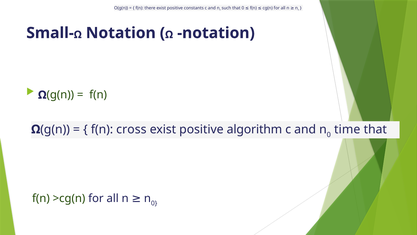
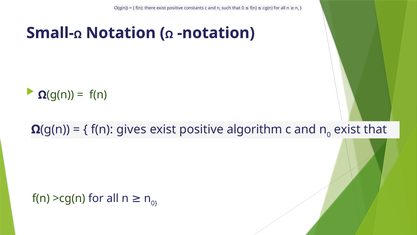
cross: cross -> gives (131, 129)
0 time: time -> exist (347, 129)
